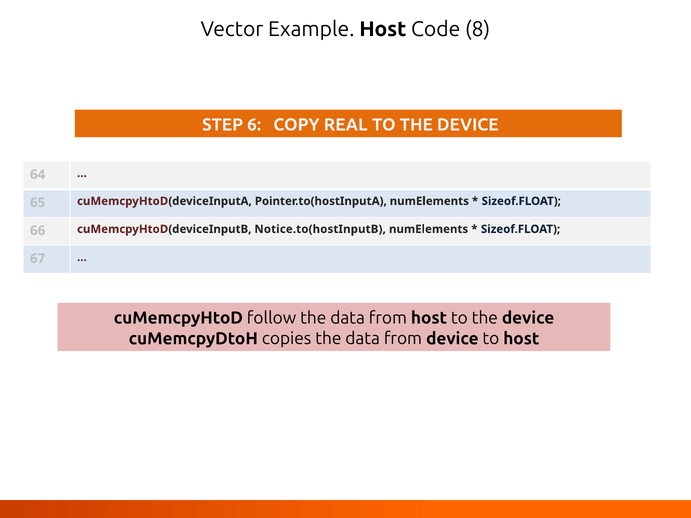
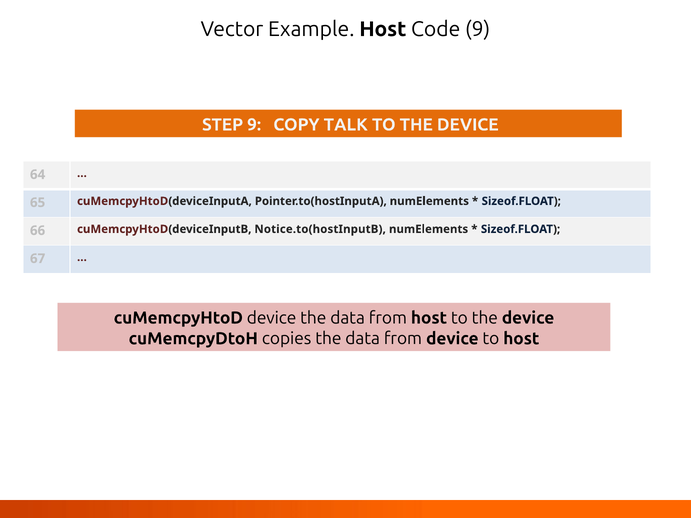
Code 8: 8 -> 9 (478, 29)
STEP 6: 6 -> 9 (254, 125)
REAL: REAL -> TALK (346, 125)
cuMemcpyHtoD follow: follow -> device (272, 318)
